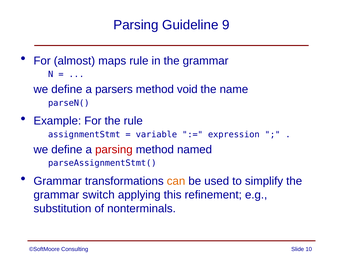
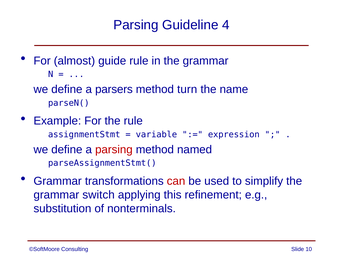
9: 9 -> 4 (226, 25)
maps: maps -> guide (112, 61)
void: void -> turn (187, 89)
can colour: orange -> red (176, 181)
